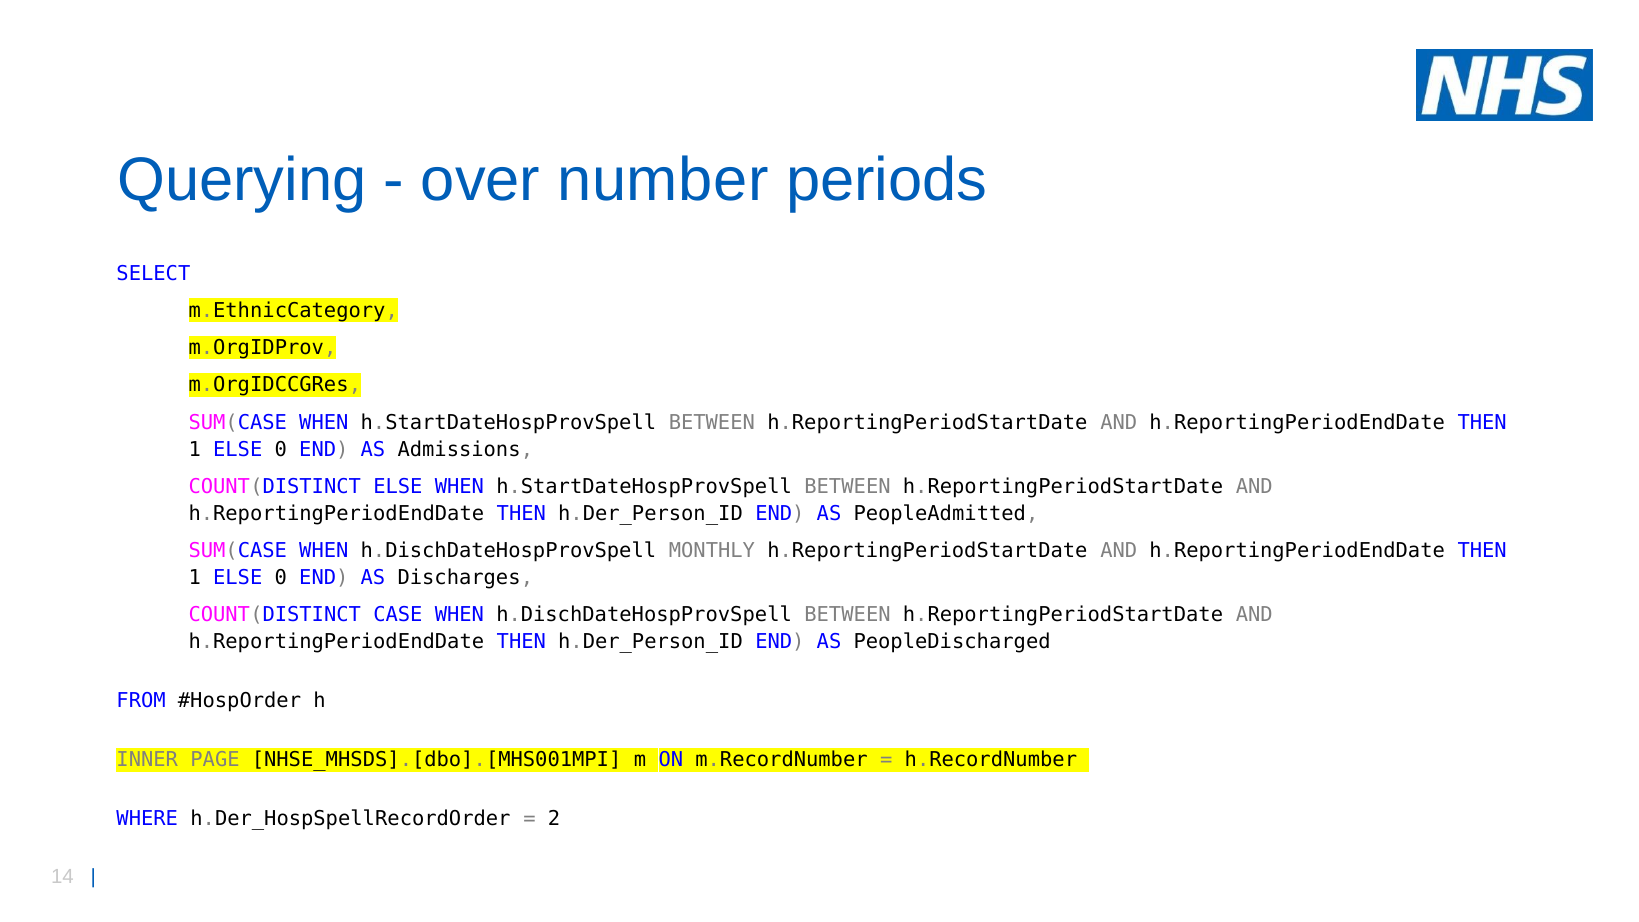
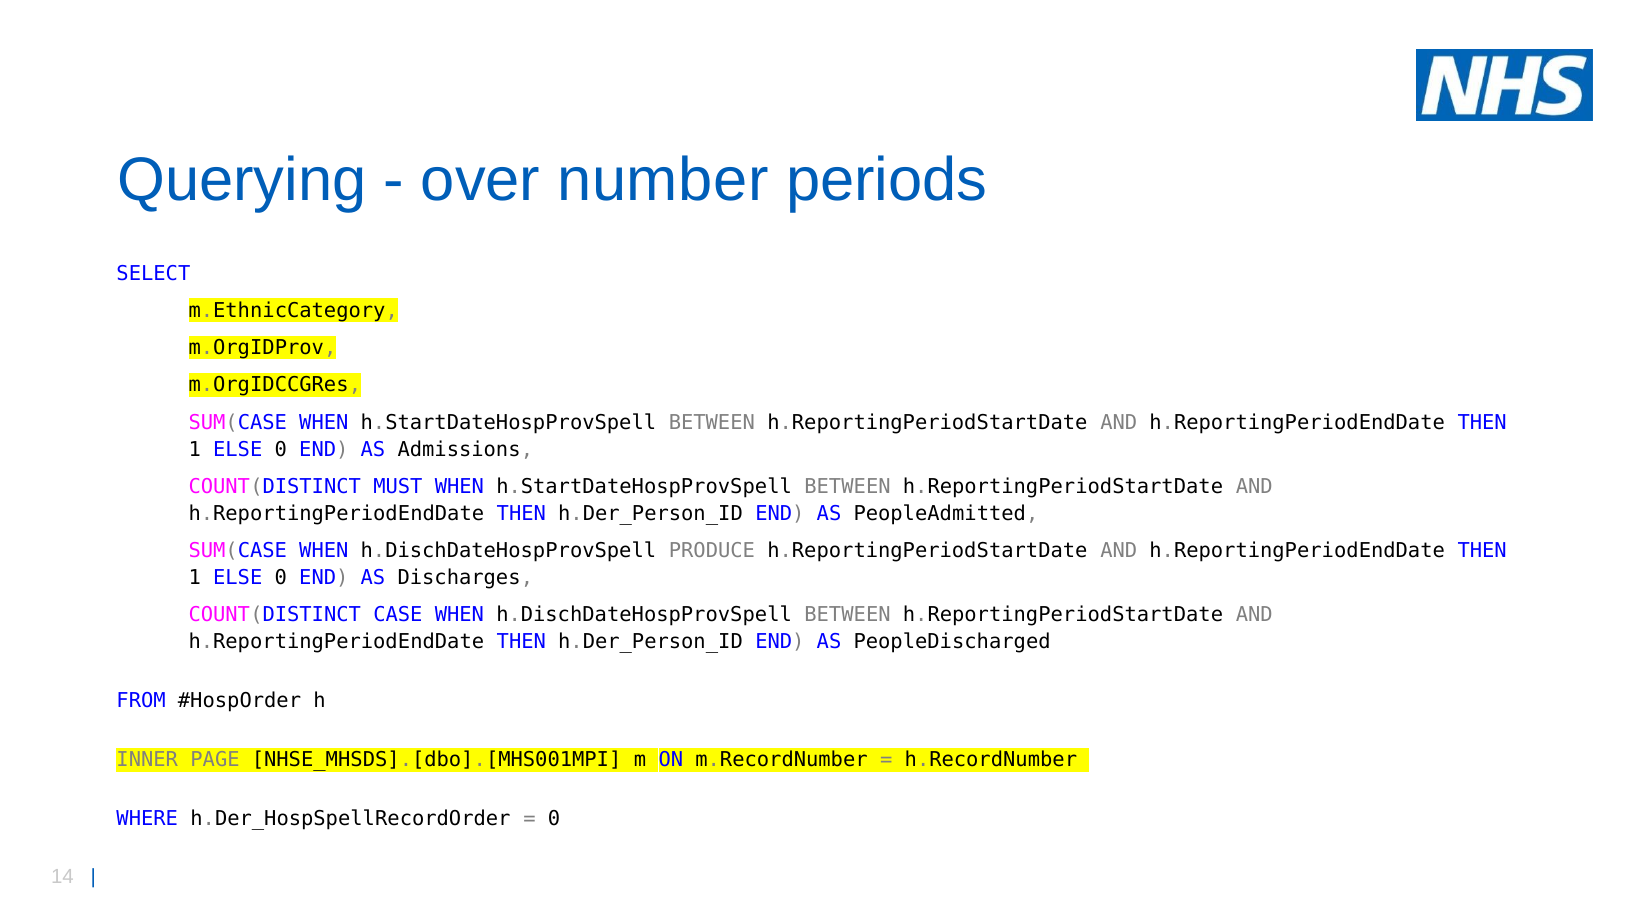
COUNT(DISTINCT ELSE: ELSE -> MUST (398, 487)
MONTHLY: MONTHLY -> PRODUCE (712, 551)
2: 2 -> 0 (554, 819)
